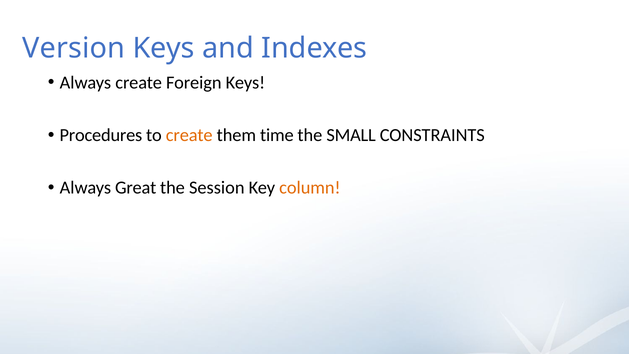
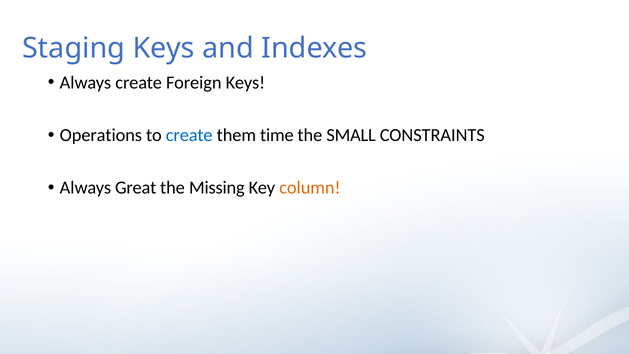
Version: Version -> Staging (74, 48)
Procedures: Procedures -> Operations (101, 135)
create colour: orange -> blue (189, 135)
Session: Session -> Missing (217, 188)
